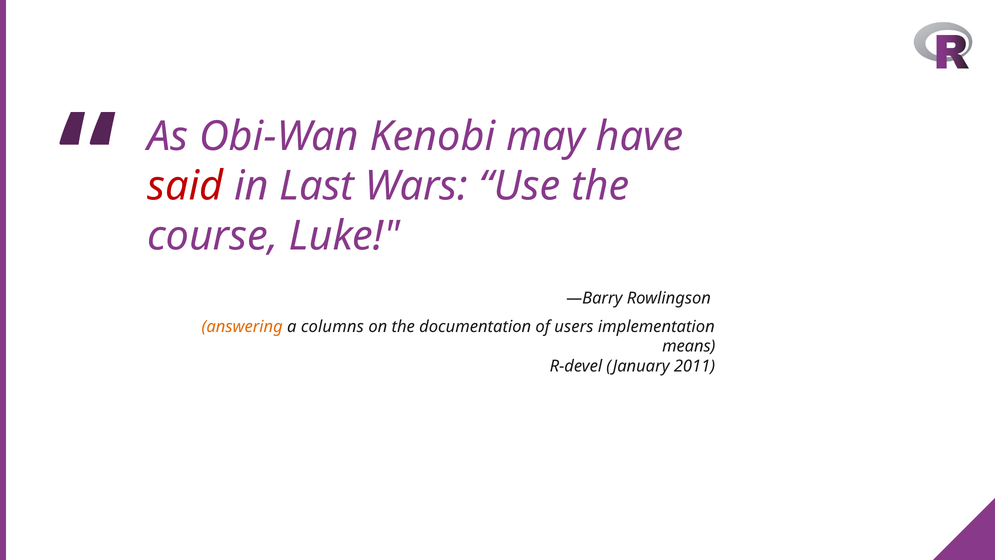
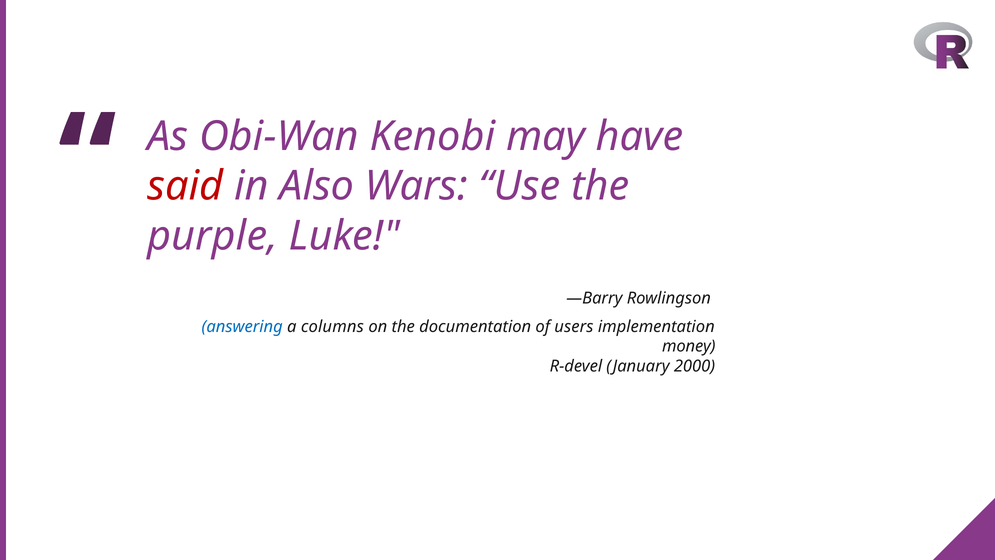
Last: Last -> Also (317, 186)
course: course -> purple (213, 236)
answering colour: orange -> blue (242, 326)
means: means -> money (689, 346)
2011: 2011 -> 2000 (695, 366)
